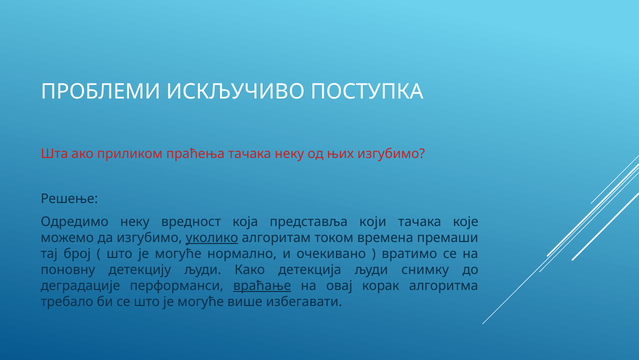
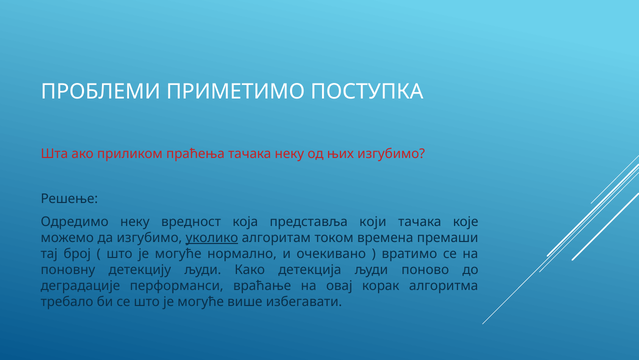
ИСКЉУЧИВО: ИСКЉУЧИВО -> ПРИМЕТИМО (236, 91)
снимку: снимку -> поново (425, 269)
враћање underline: present -> none (262, 285)
